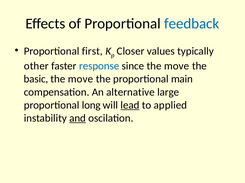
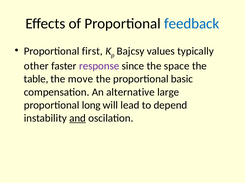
Closer: Closer -> Bajcsy (131, 51)
response colour: blue -> purple (99, 66)
since the move: move -> space (177, 66)
basic: basic -> table (36, 79)
main: main -> basic (182, 79)
lead underline: present -> none (130, 105)
applied: applied -> depend (170, 105)
